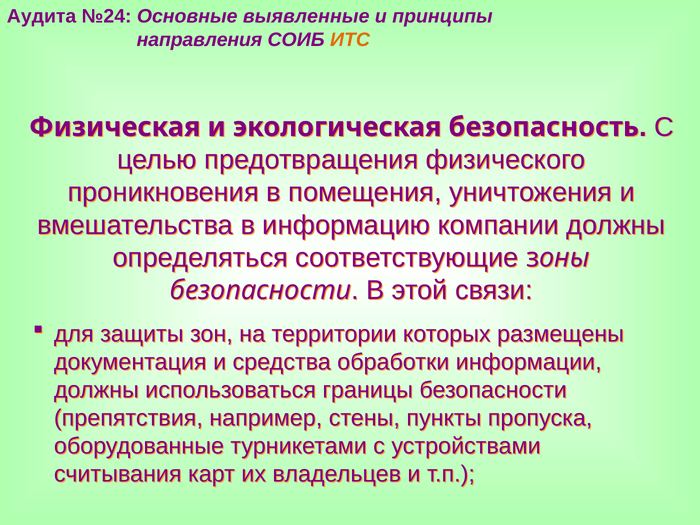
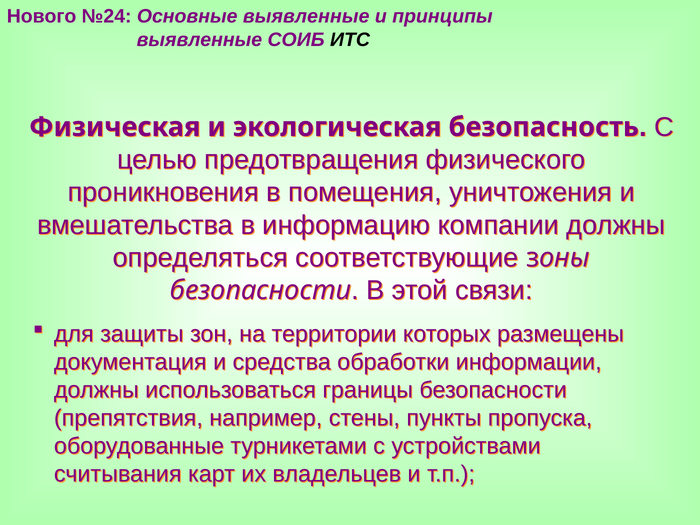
Аудита: Аудита -> Нового (42, 16)
направления: направления -> выявленные (199, 40)
ИТС colour: orange -> black (350, 40)
